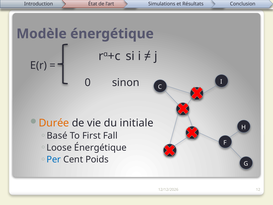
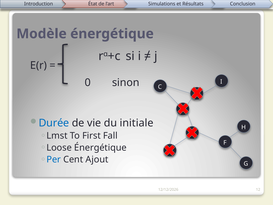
Durée colour: orange -> blue (54, 123)
Basé: Basé -> Lmst (57, 136)
Poids: Poids -> Ajout (97, 159)
